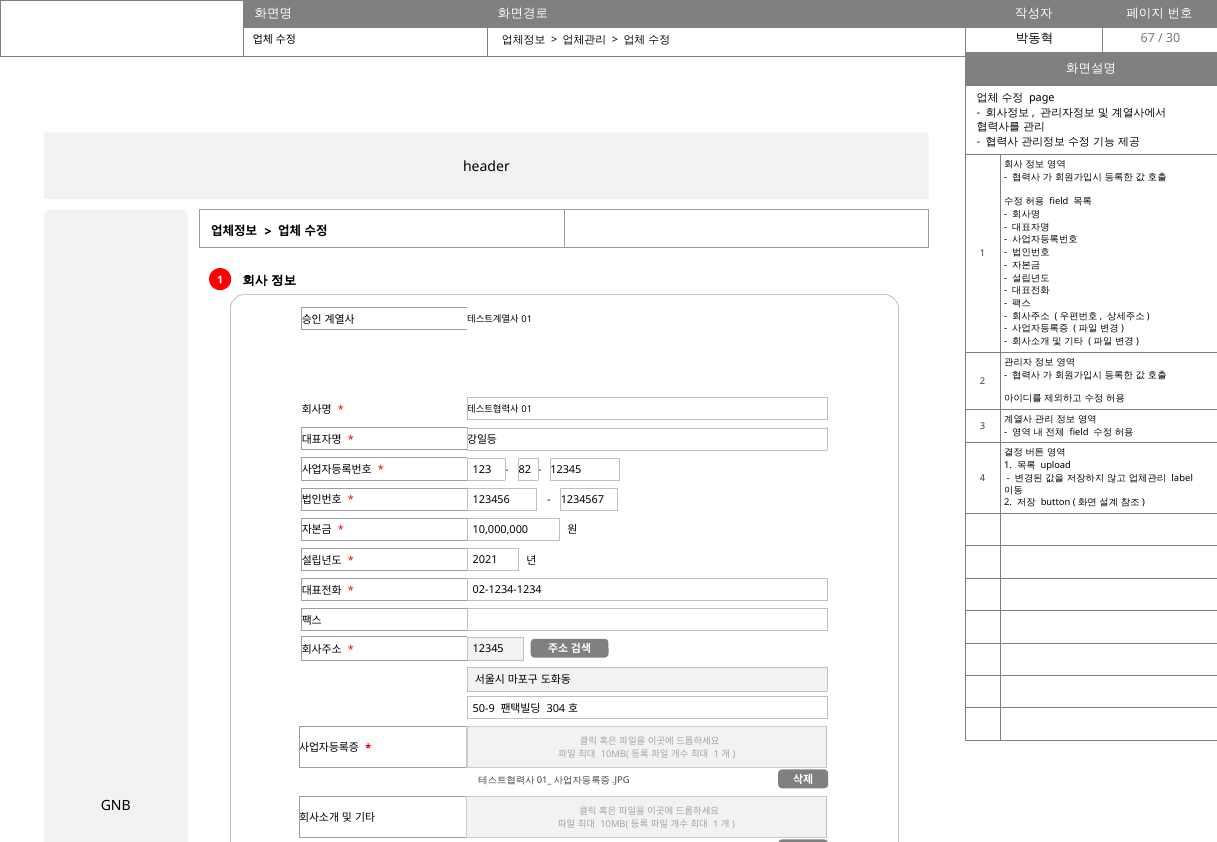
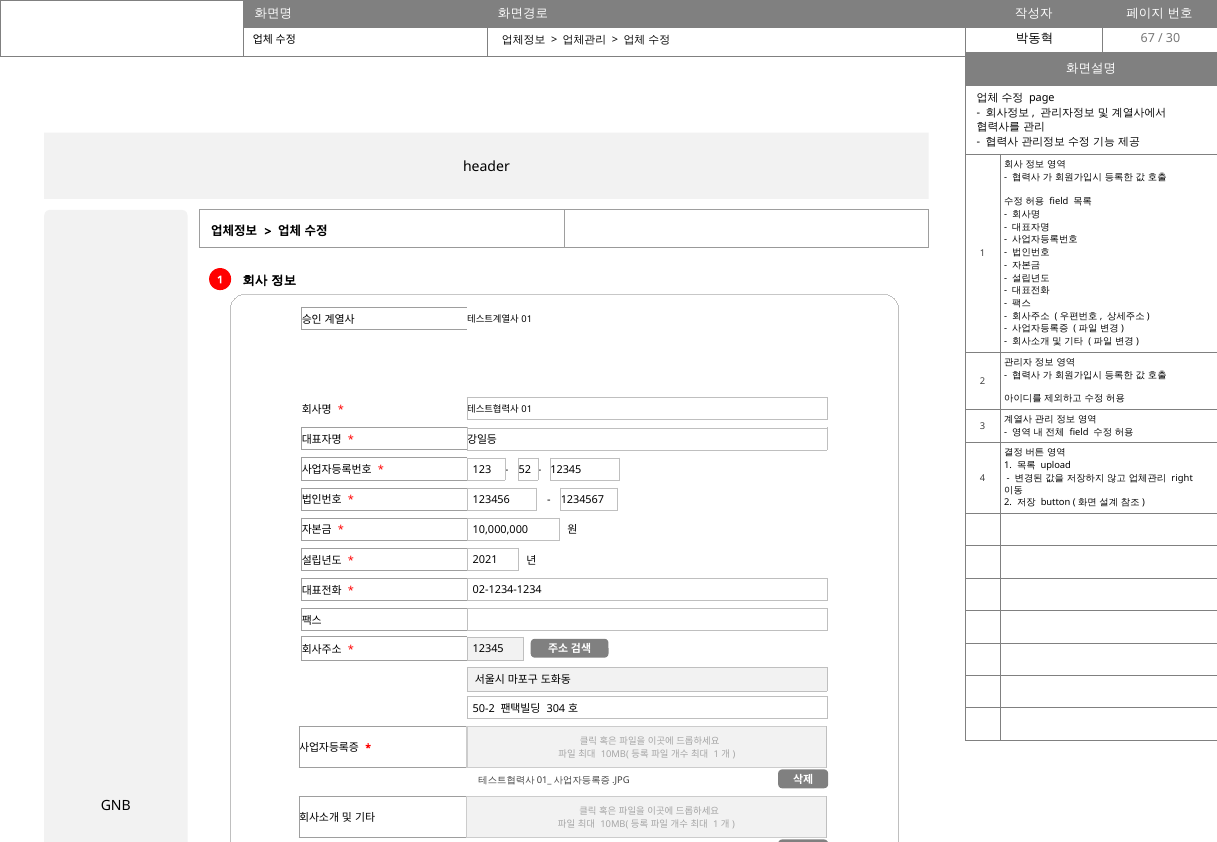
82: 82 -> 52 (525, 470)
label: label -> right (1182, 478)
50-9: 50-9 -> 50-2 (484, 709)
